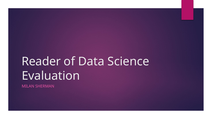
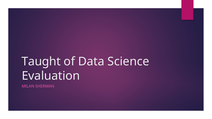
Reader: Reader -> Taught (41, 62)
